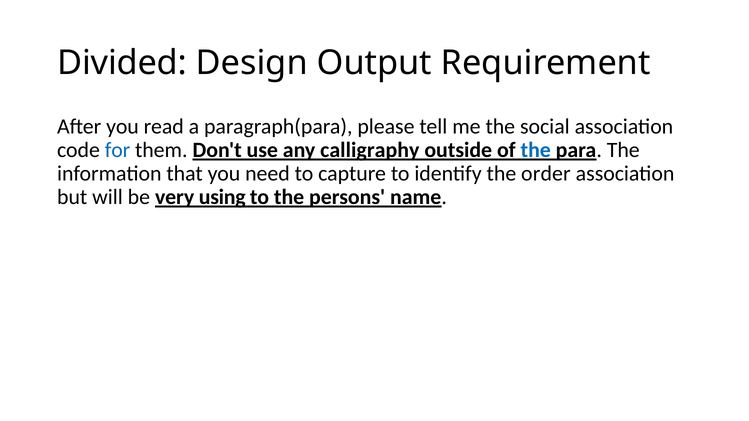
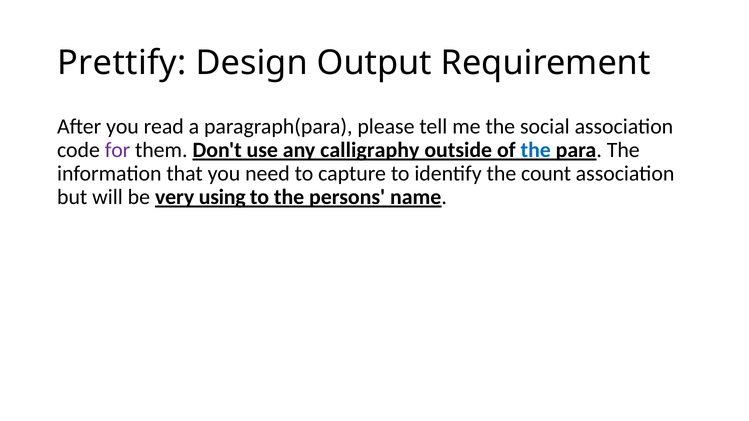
Divided: Divided -> Prettify (122, 63)
for colour: blue -> purple (118, 150)
order: order -> count (546, 174)
